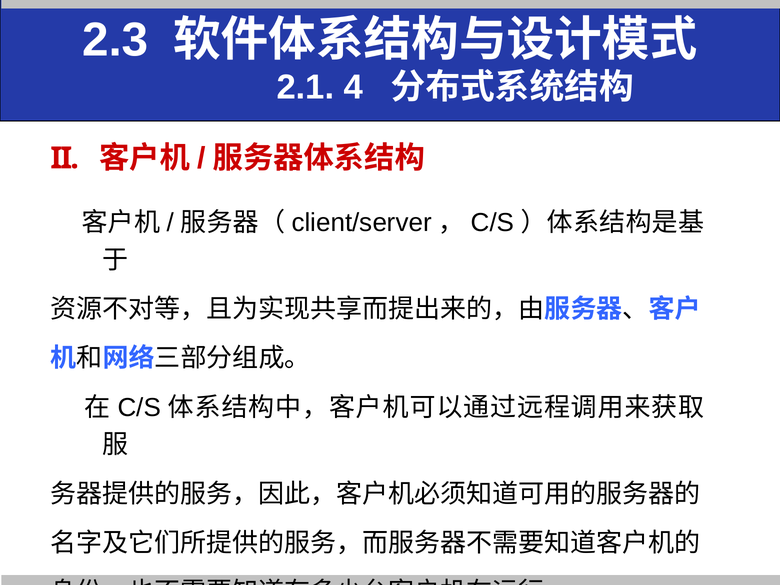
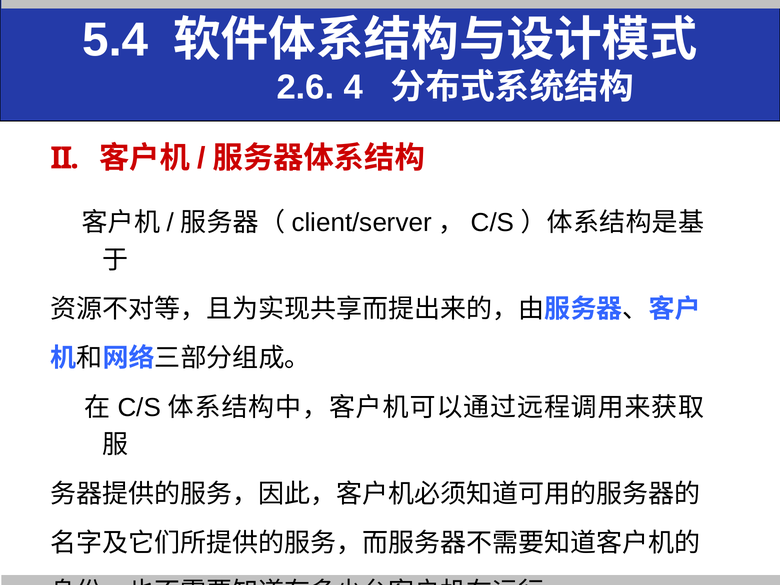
2.3: 2.3 -> 5.4 (115, 40)
2.1: 2.1 -> 2.6 (305, 88)
